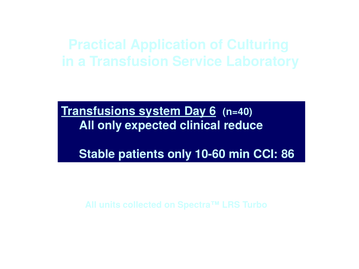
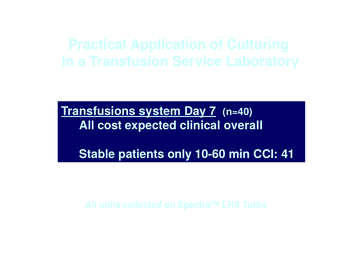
6: 6 -> 7 (213, 111)
All only: only -> cost (110, 126)
reduce: reduce -> overall (243, 126)
86: 86 -> 41 (288, 154)
